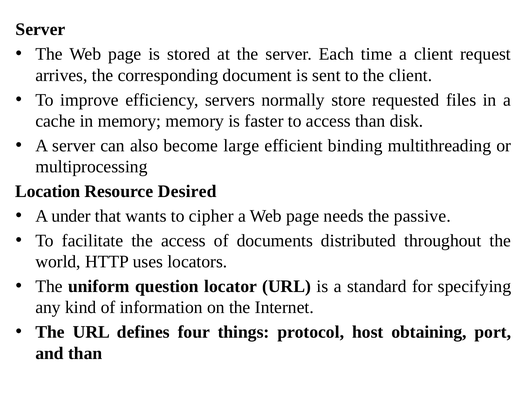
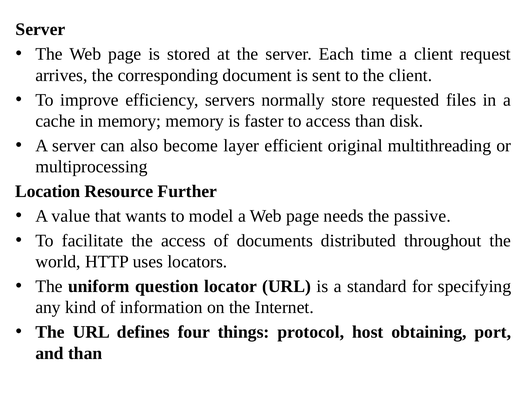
large: large -> layer (241, 145)
binding: binding -> original (355, 145)
Desired: Desired -> Further (187, 191)
under: under -> value (71, 216)
cipher: cipher -> model (211, 216)
